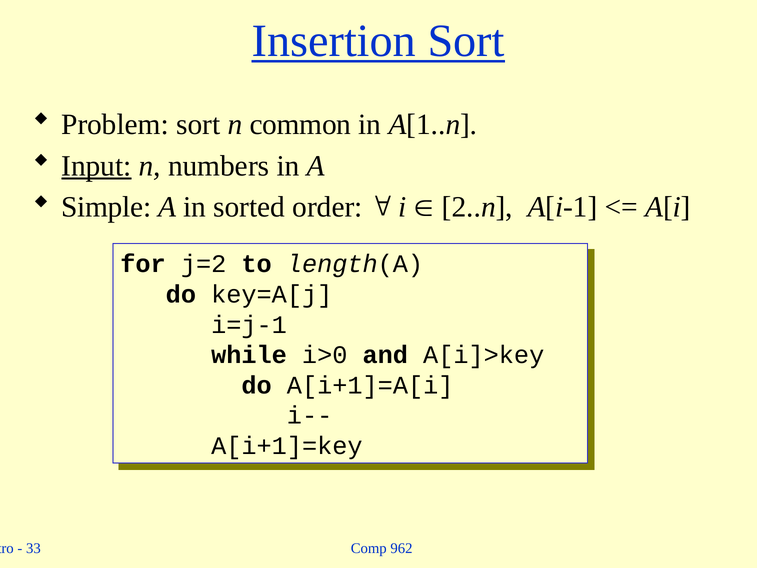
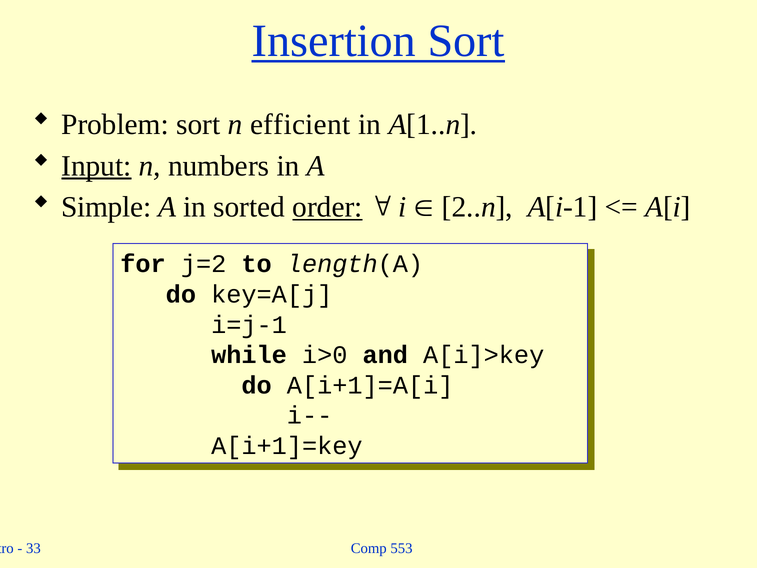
common: common -> efficient (300, 124)
order underline: none -> present (327, 207)
962: 962 -> 553 (402, 548)
